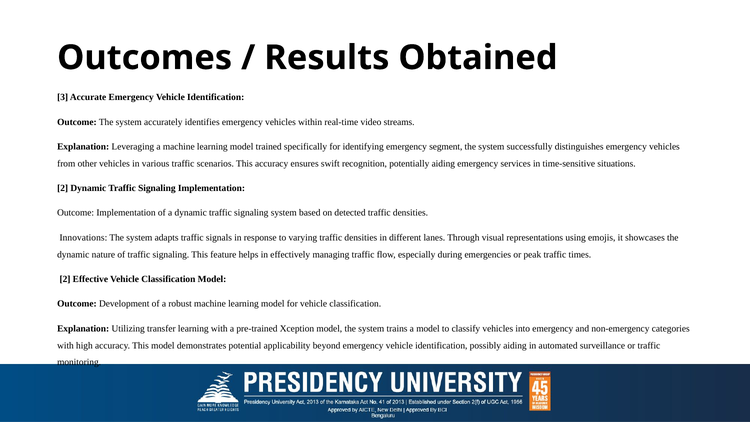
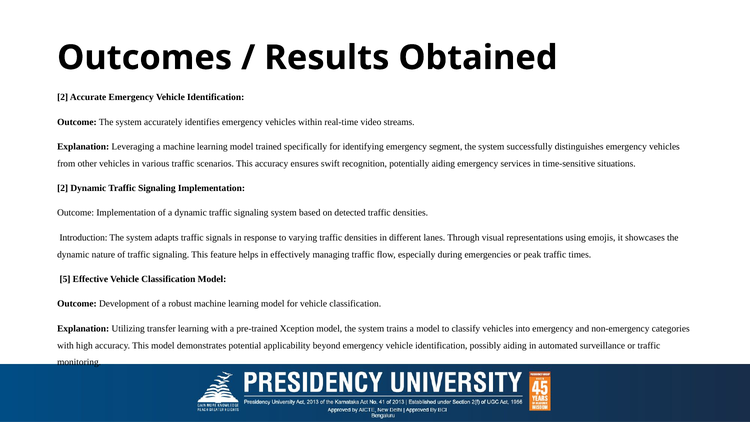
3: 3 -> 2 (63, 97)
Innovations: Innovations -> Introduction (83, 238)
2: 2 -> 5 (65, 279)
